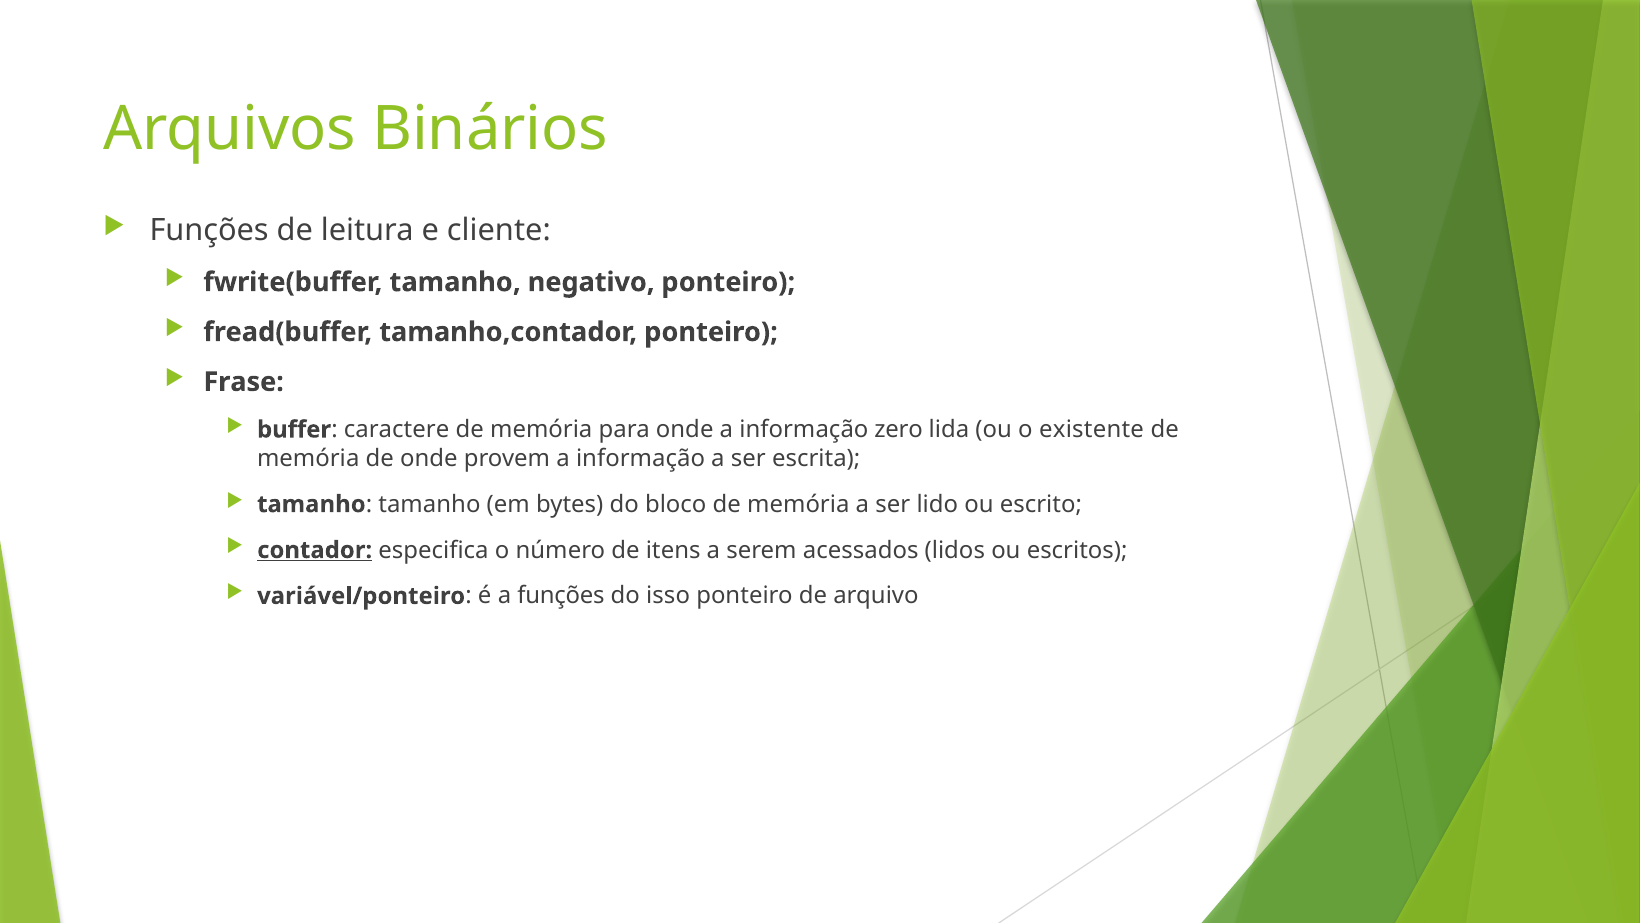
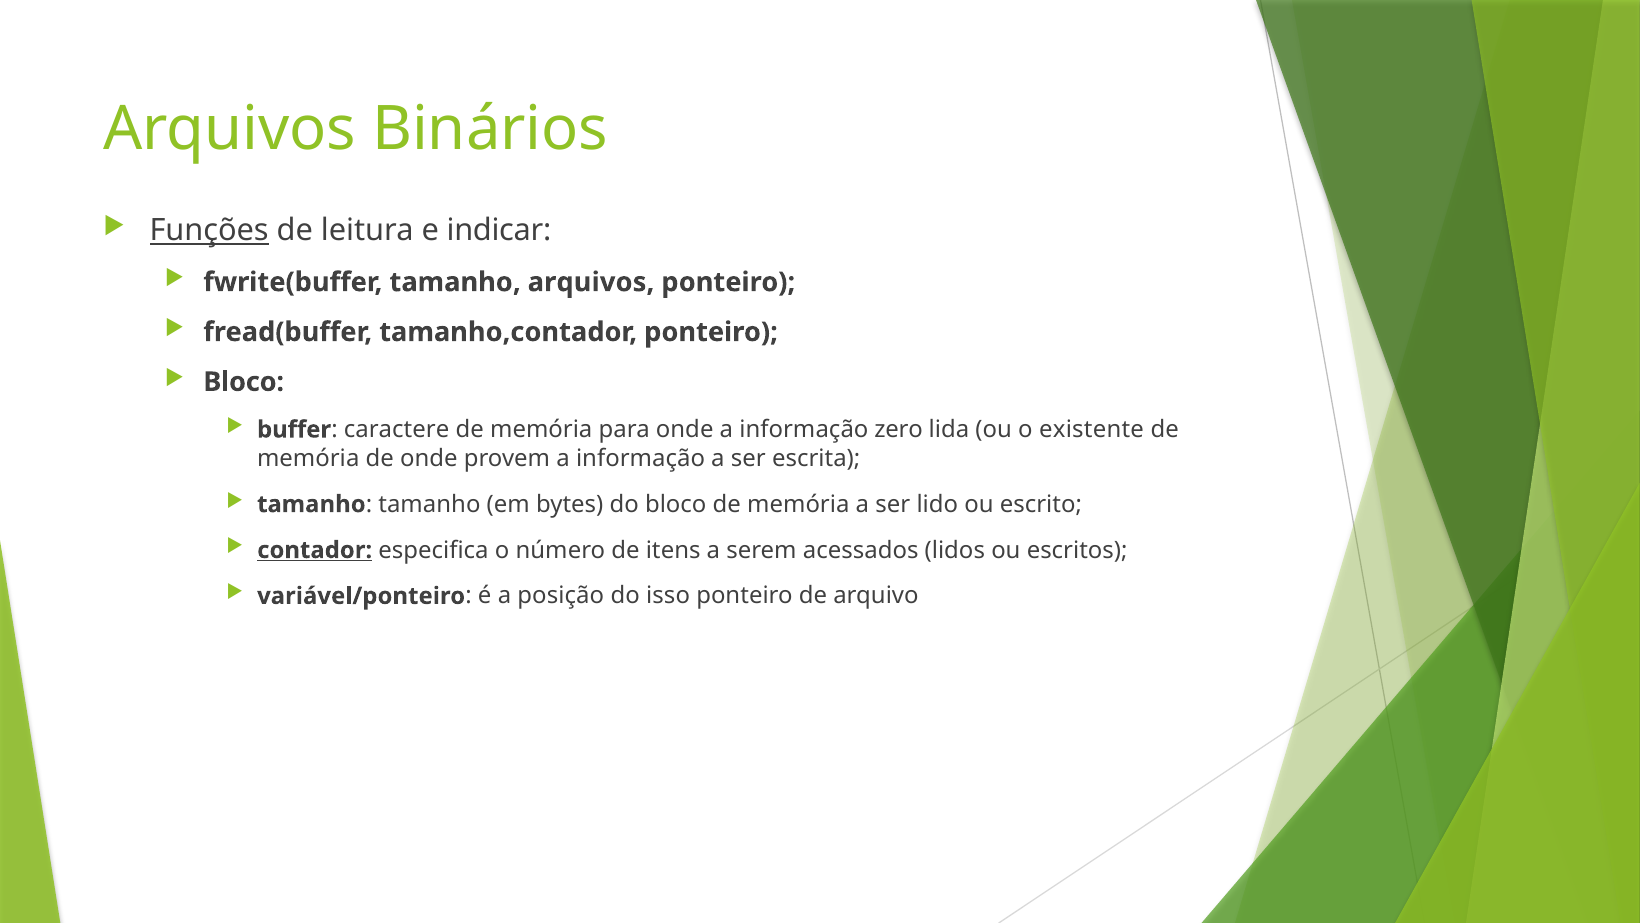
Funções underline: none -> present (209, 230)
cliente: cliente -> indicar (499, 230)
tamanho negativo: negativo -> arquivos (591, 282)
Frase: Frase -> Bloco (244, 382)
a funções: funções -> posição (561, 596)
